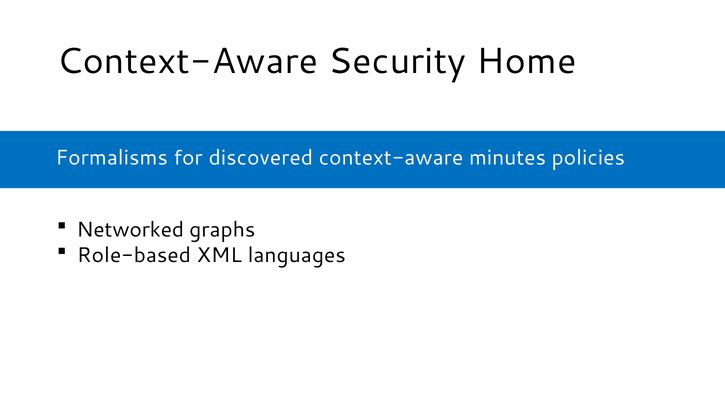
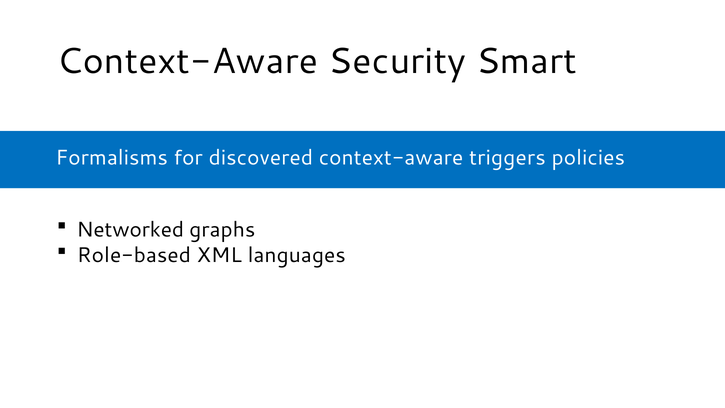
Home: Home -> Smart (526, 61)
minutes: minutes -> triggers (507, 158)
